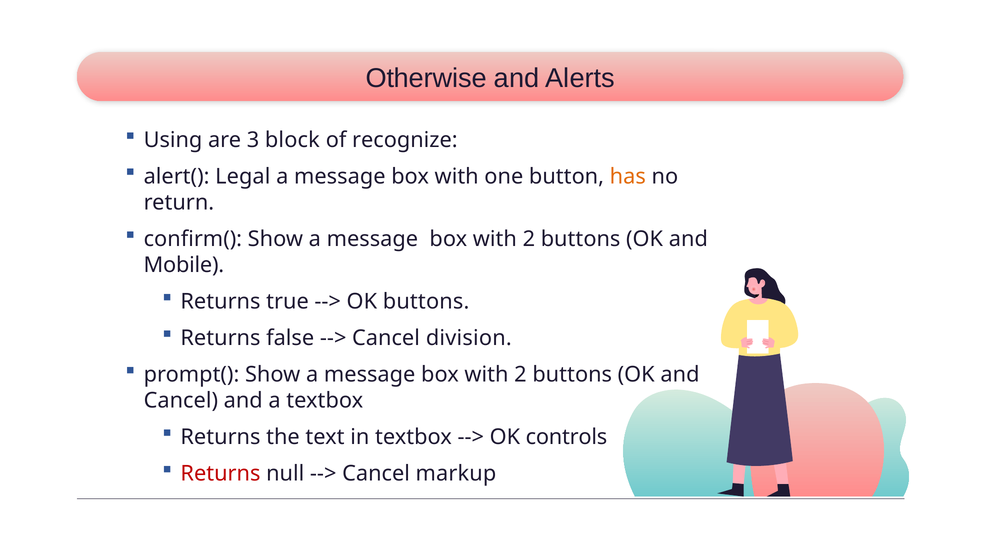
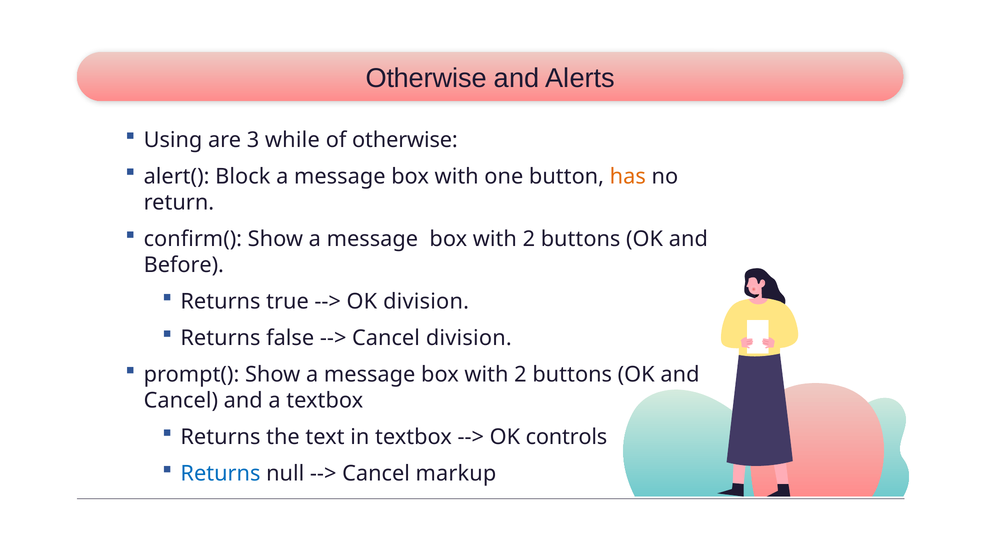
block: block -> while (292, 140)
of recognize: recognize -> otherwise (405, 140)
Legal: Legal -> Block (243, 176)
Mobile: Mobile -> Before (184, 265)
OK buttons: buttons -> division (426, 302)
Returns colour: red -> blue (220, 473)
